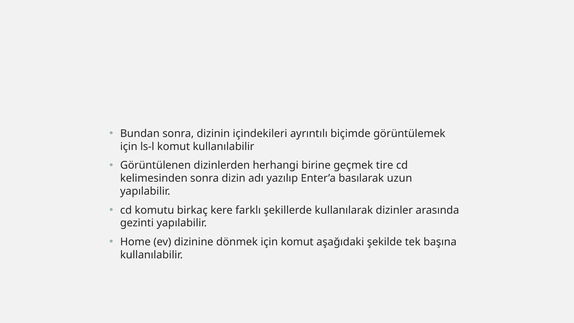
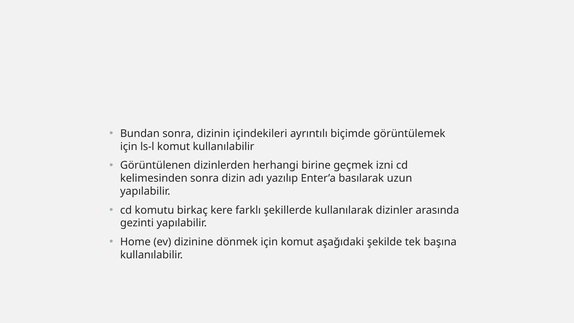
tire: tire -> izni (385, 165)
